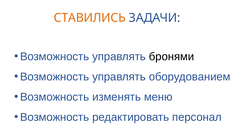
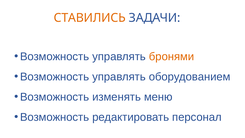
бронями colour: black -> orange (172, 56)
